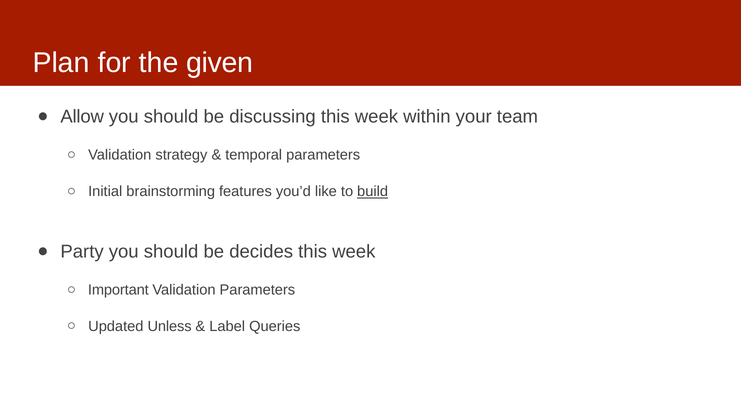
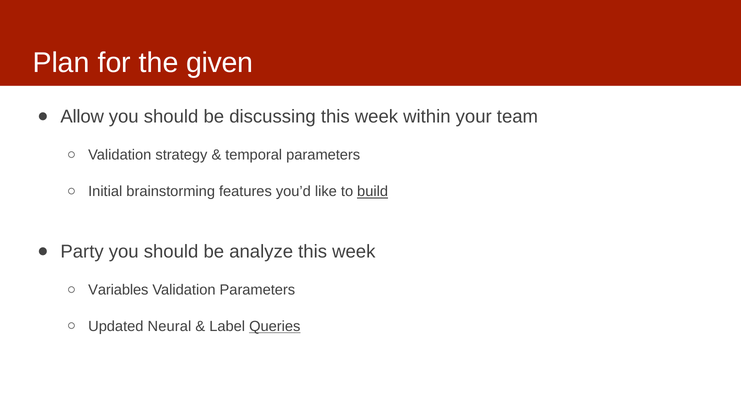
decides: decides -> analyze (261, 251)
Important: Important -> Variables (118, 290)
Unless: Unless -> Neural (169, 326)
Queries underline: none -> present (275, 326)
